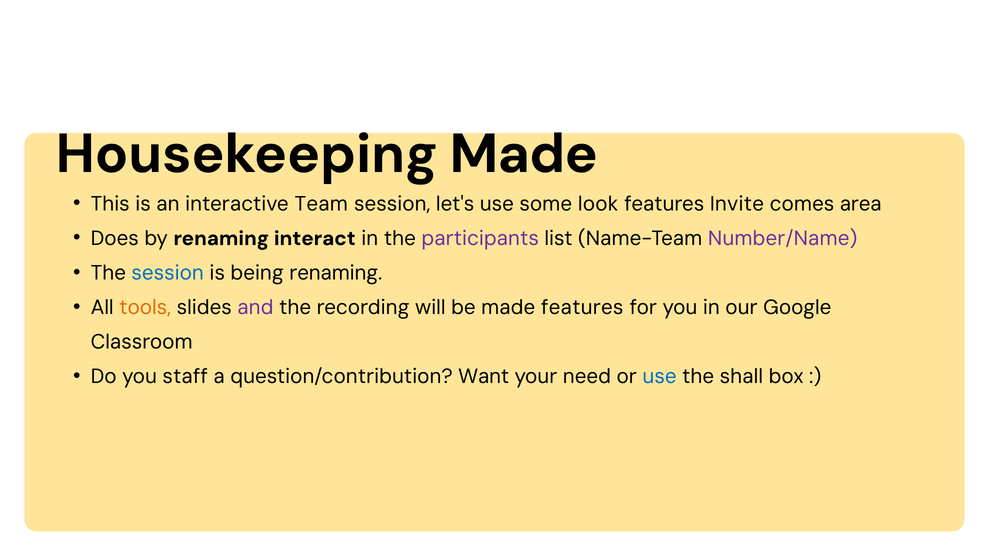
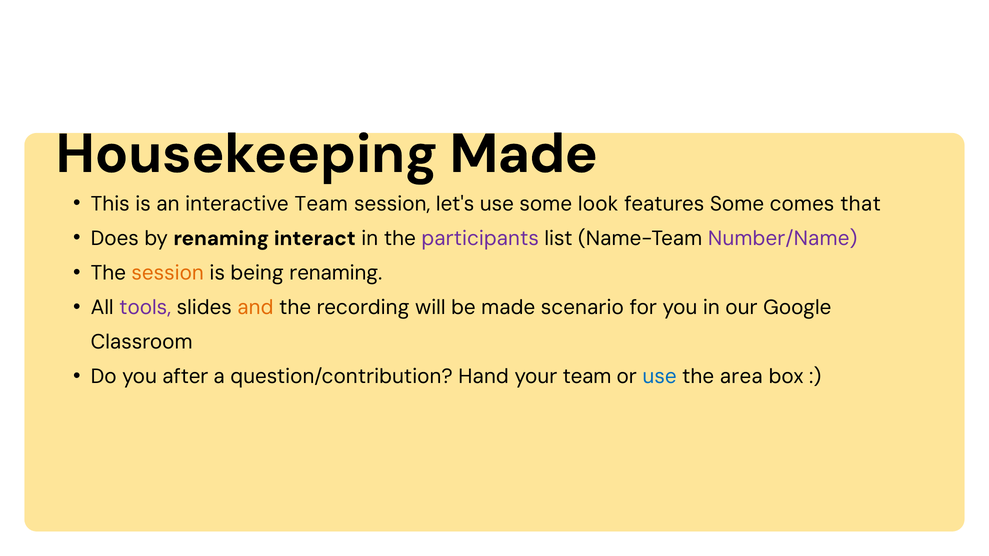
features Invite: Invite -> Some (737, 204)
area: area -> that (861, 204)
session colour: blue -> orange (168, 273)
tools colour: orange -> purple (145, 308)
and colour: purple -> orange (255, 308)
made features: features -> scenario (582, 308)
staff: staff -> after (185, 377)
Want: Want -> Hand (484, 377)
your need: need -> team (587, 377)
shall: shall -> area (741, 377)
